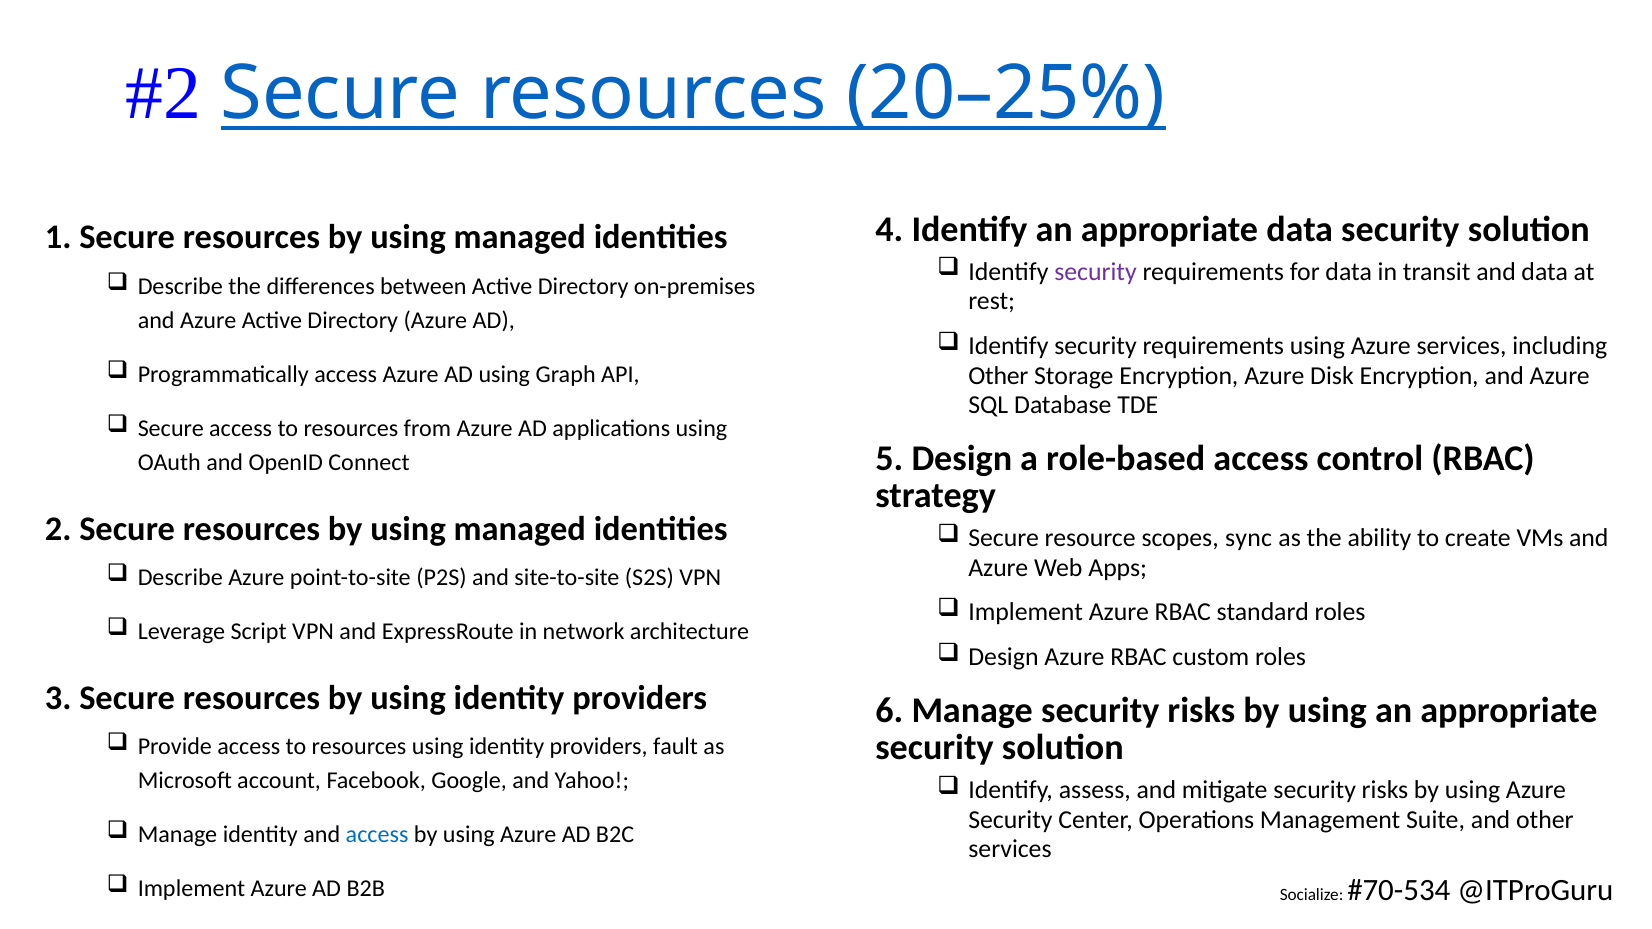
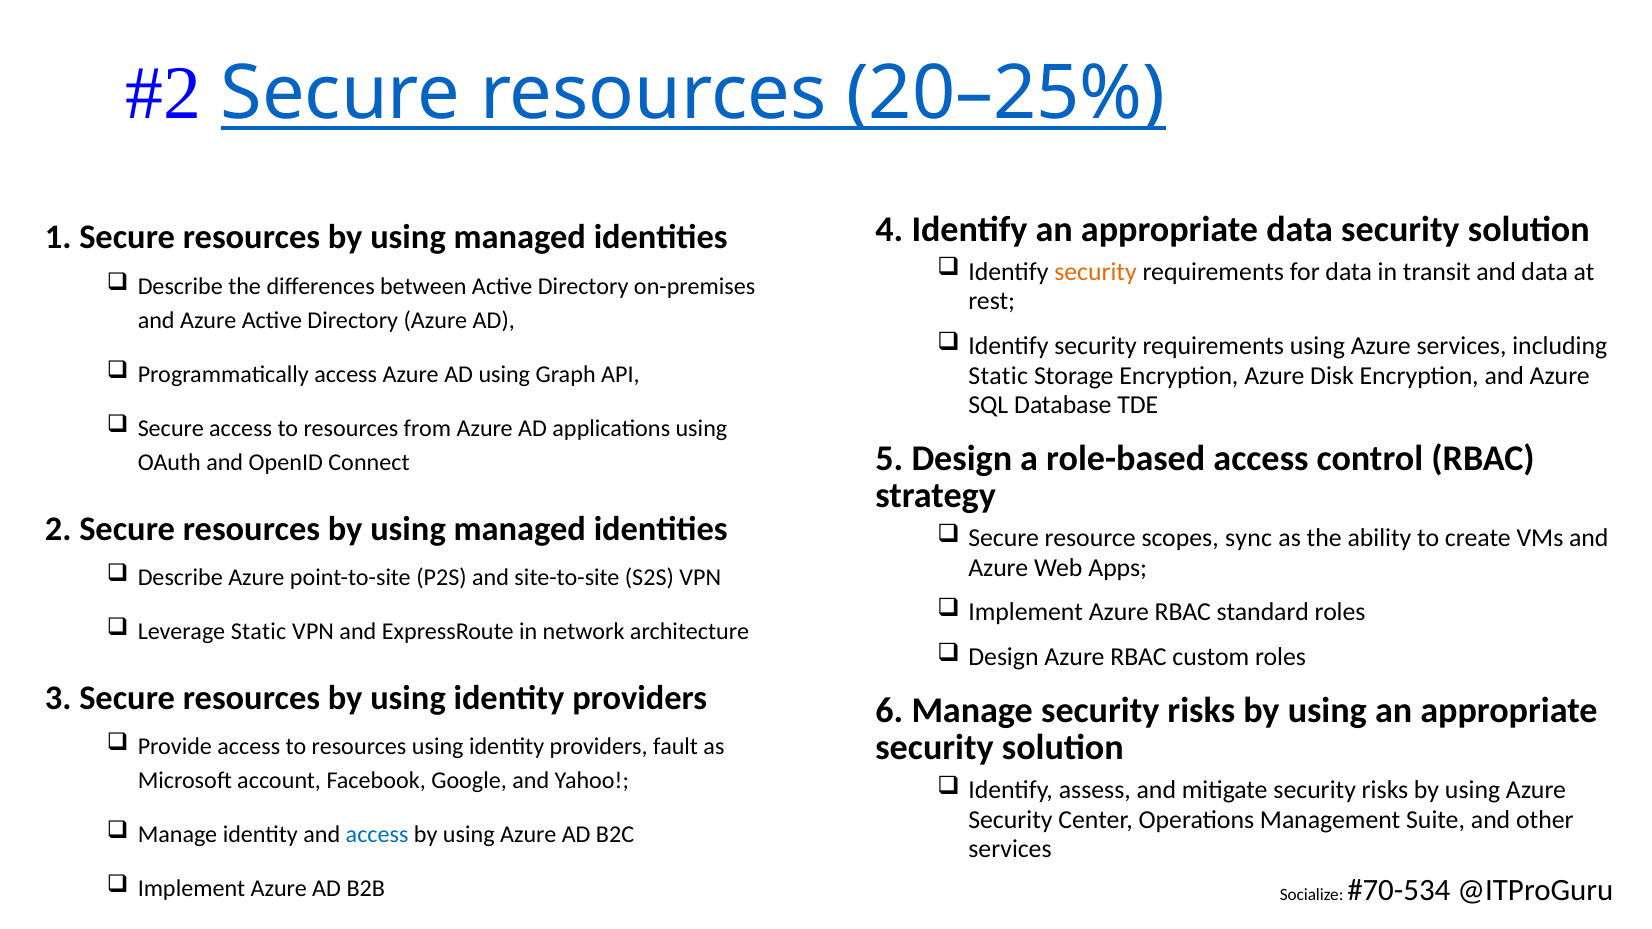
security colour: purple -> orange (1096, 272)
Other: Other -> Static (998, 376)
Leverage Script: Script -> Static (259, 632)
